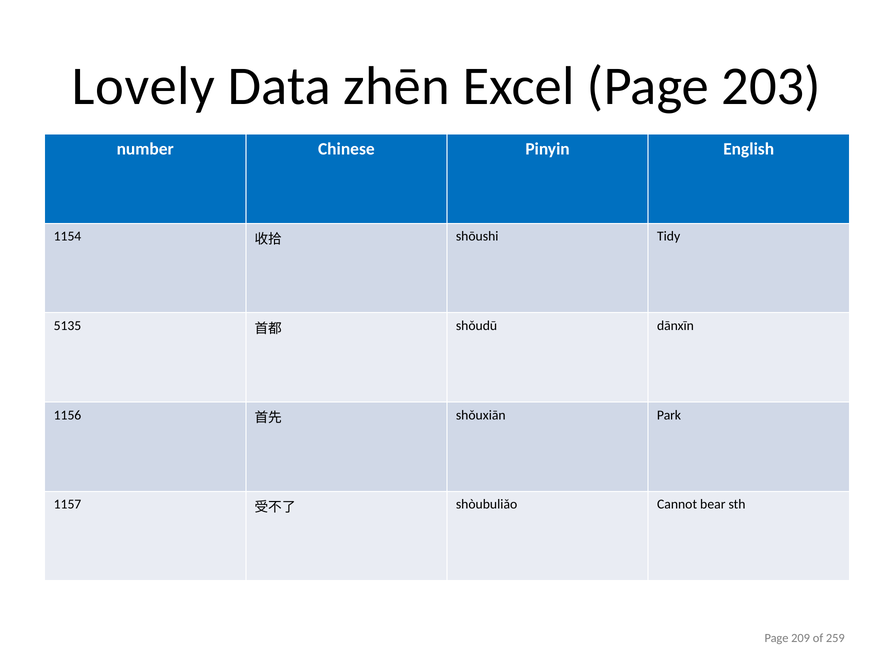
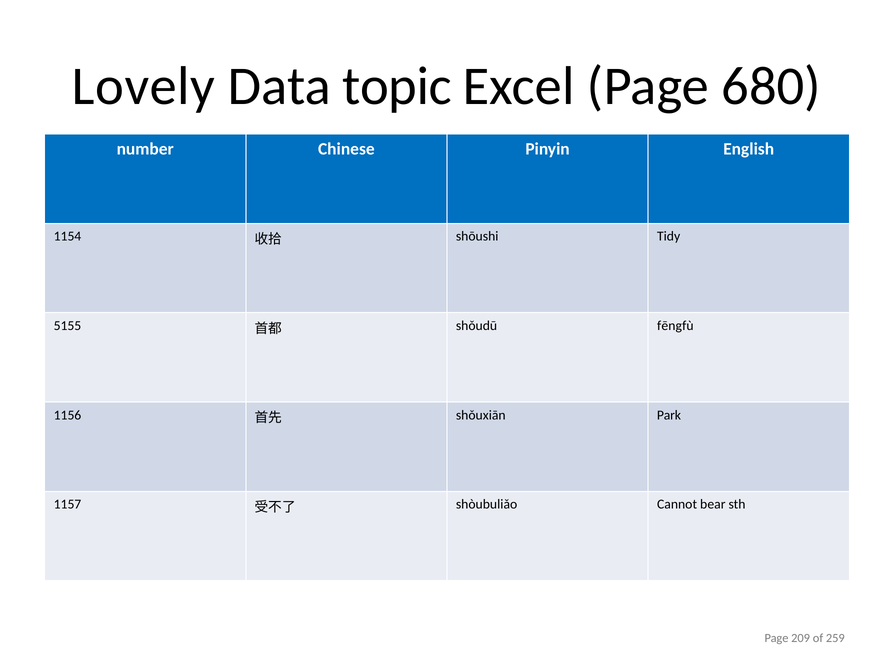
zhēn: zhēn -> topic (397, 87)
203: 203 -> 680 (771, 87)
5135: 5135 -> 5155 (67, 326)
dānxīn: dānxīn -> fēngfù (675, 326)
